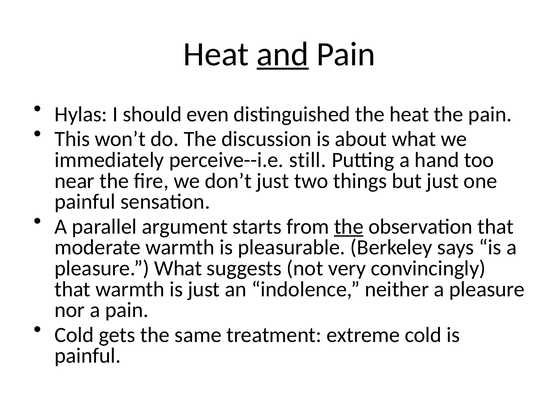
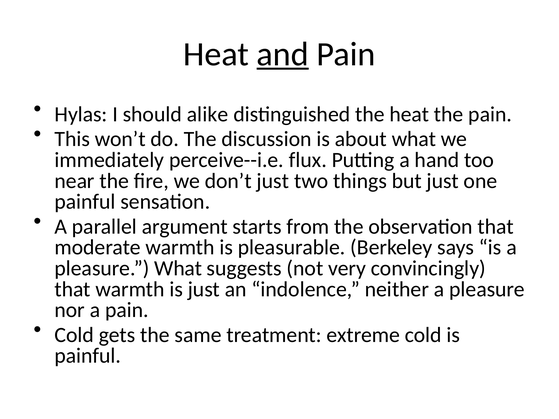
even: even -> alike (208, 114)
still: still -> flux (308, 160)
the underline: present -> none (349, 227)
